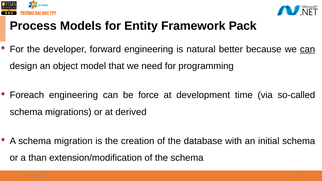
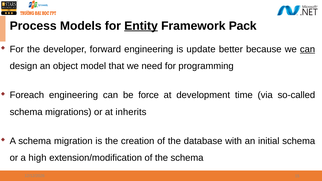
Entity underline: none -> present (141, 26)
natural: natural -> update (201, 49)
derived: derived -> inherits (131, 112)
than: than -> high (38, 158)
